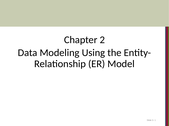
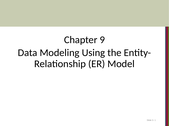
2: 2 -> 9 (102, 40)
